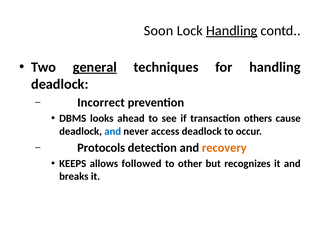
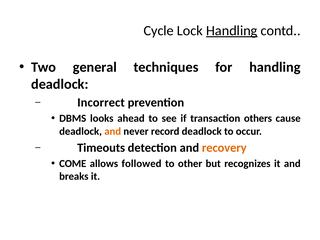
Soon: Soon -> Cycle (159, 31)
general underline: present -> none (95, 67)
and colour: blue -> orange (113, 131)
access: access -> record (165, 131)
Protocols: Protocols -> Timeouts (101, 148)
KEEPS: KEEPS -> COME (73, 164)
